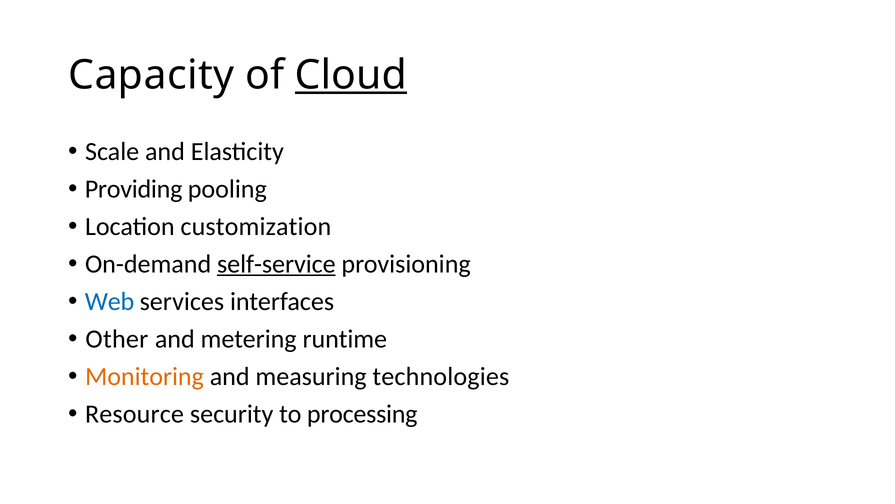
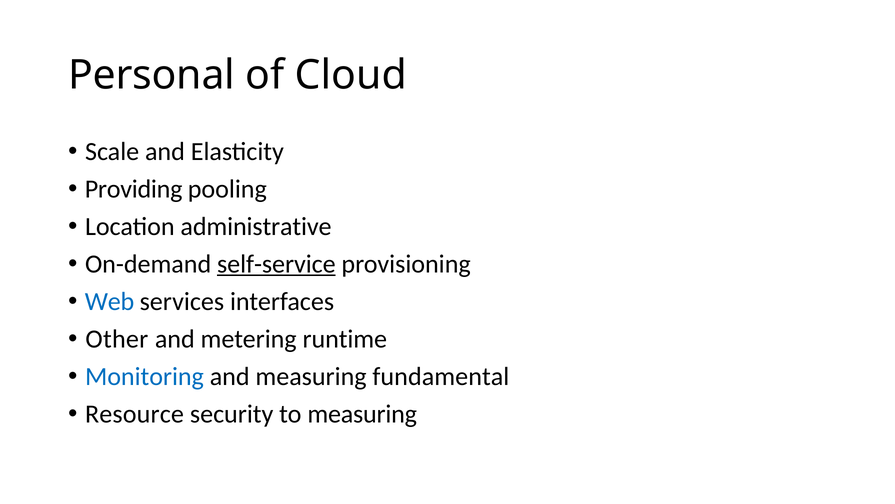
Capacity: Capacity -> Personal (152, 75)
Cloud underline: present -> none (351, 75)
customization: customization -> administrative (256, 226)
Monitoring colour: orange -> blue (144, 376)
technologies: technologies -> fundamental (441, 376)
to processing: processing -> measuring (362, 414)
